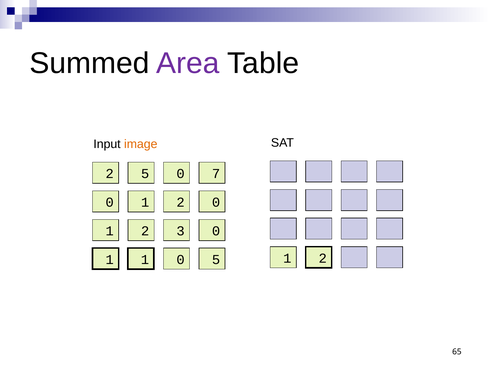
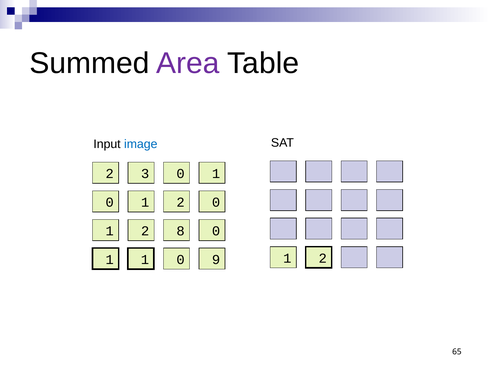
image colour: orange -> blue (141, 144)
2 5: 5 -> 3 (145, 174)
7: 7 -> 1 (216, 174)
3: 3 -> 8 (181, 231)
0 5: 5 -> 9 (216, 260)
